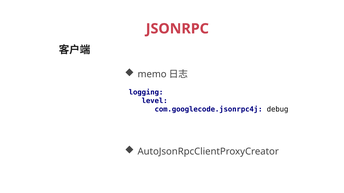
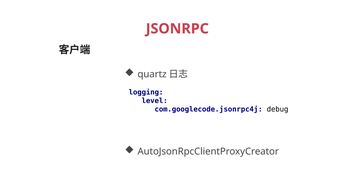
memo: memo -> quartz (152, 74)
